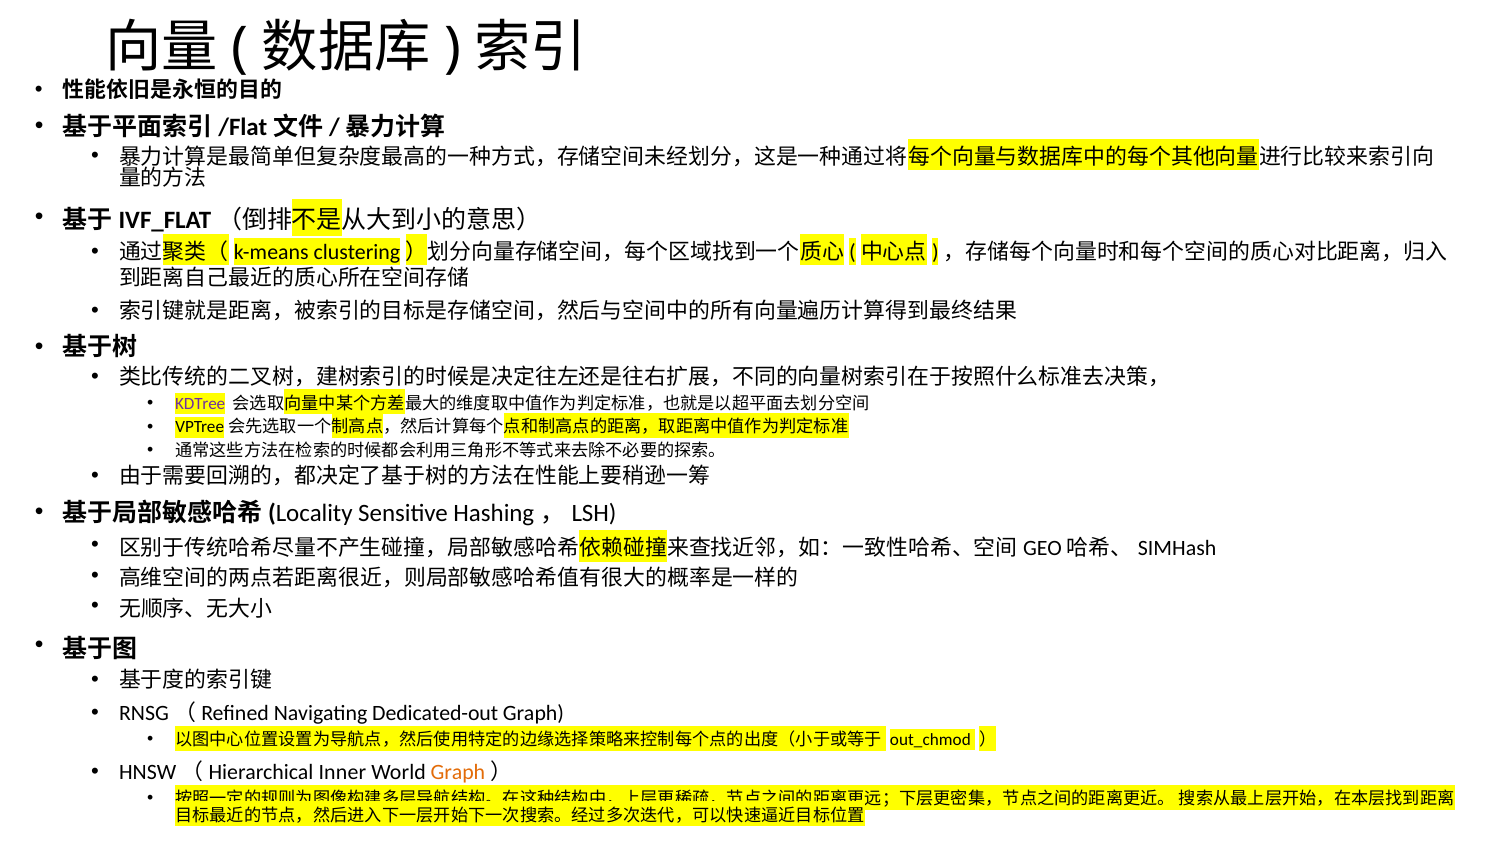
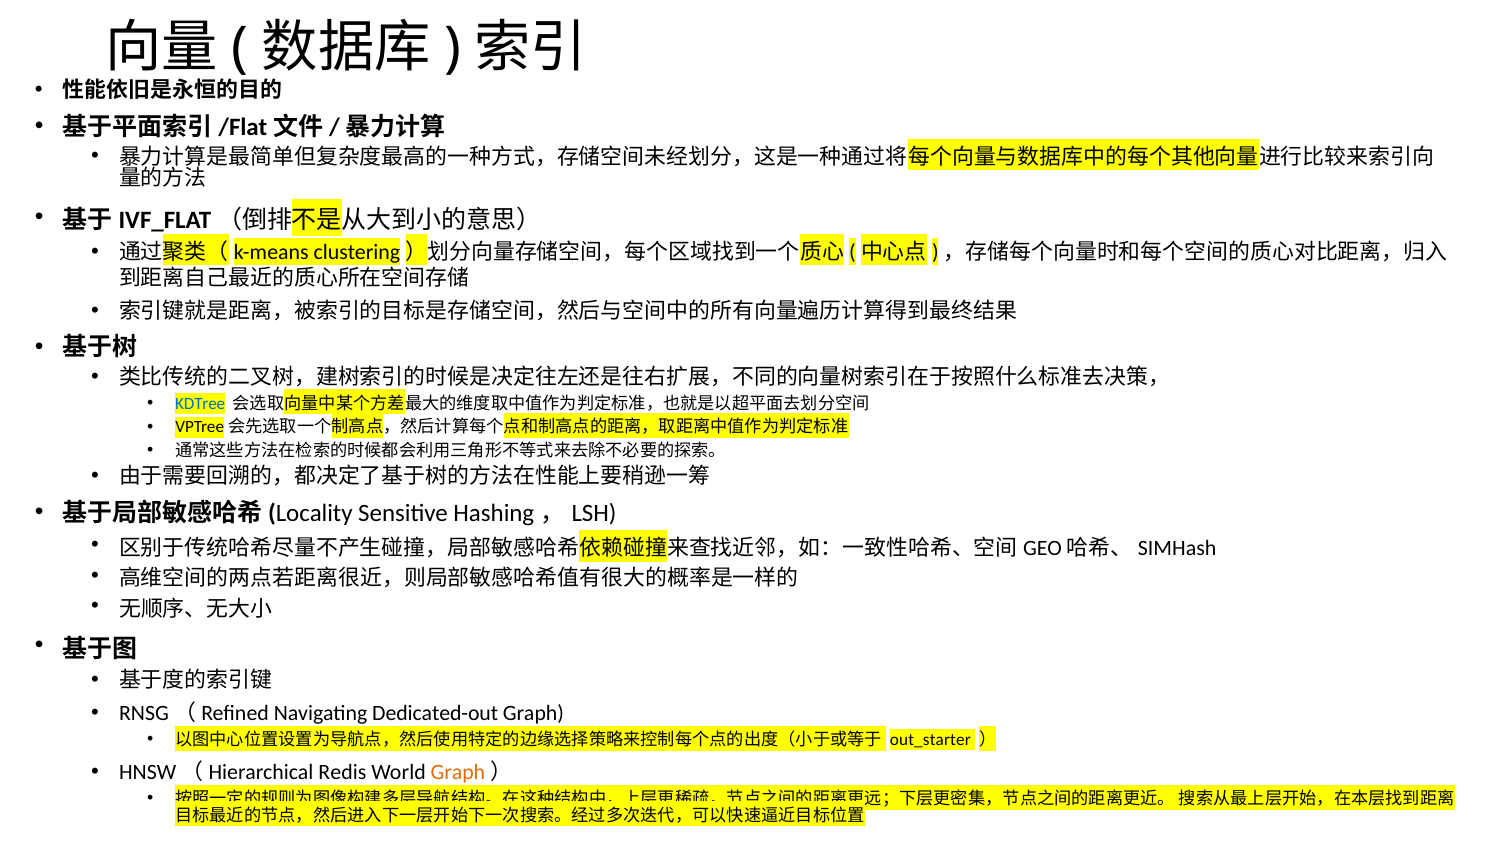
KDTree colour: purple -> blue (200, 404)
out_chmod: out_chmod -> out_starter (930, 740)
Inner: Inner -> Redis (342, 773)
